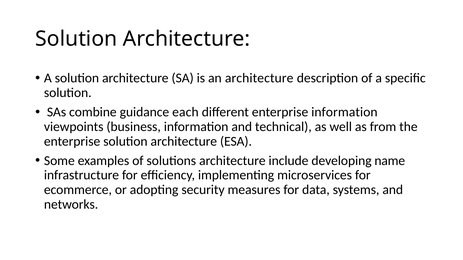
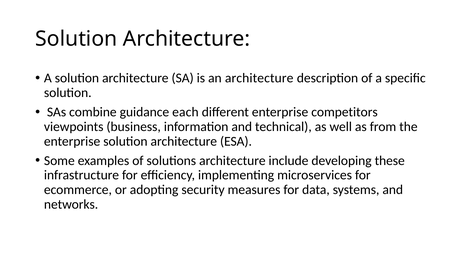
enterprise information: information -> competitors (344, 112)
name: name -> these (390, 161)
